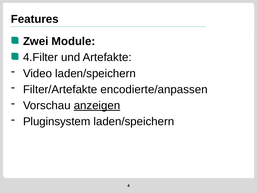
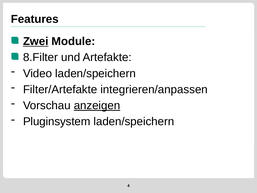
Zwei underline: none -> present (36, 41)
4.Filter: 4.Filter -> 8.Filter (40, 57)
encodierte/anpassen: encodierte/anpassen -> integrieren/anpassen (154, 89)
